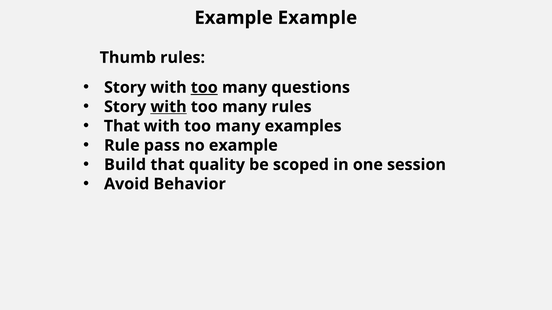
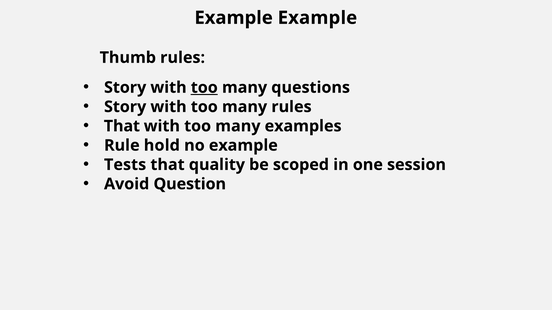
with underline: present -> none (169, 107)
pass: pass -> hold (162, 146)
Build: Build -> Tests (125, 165)
Behavior: Behavior -> Question (190, 184)
